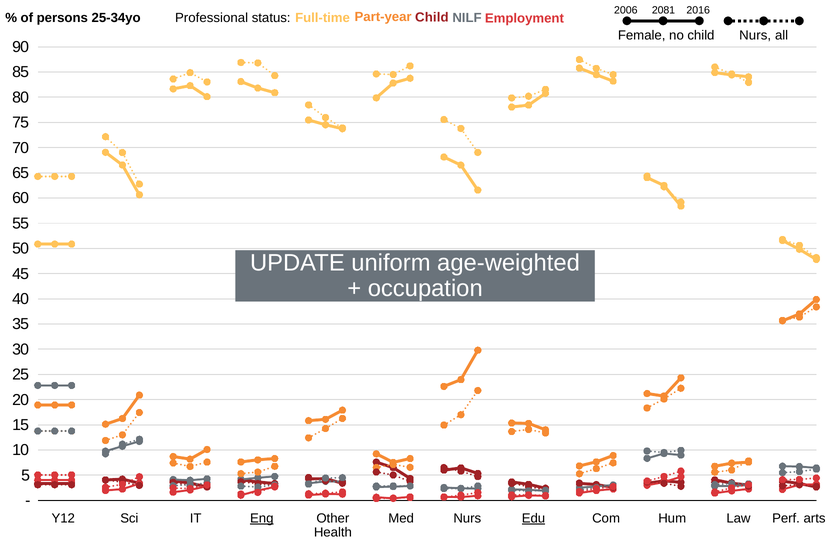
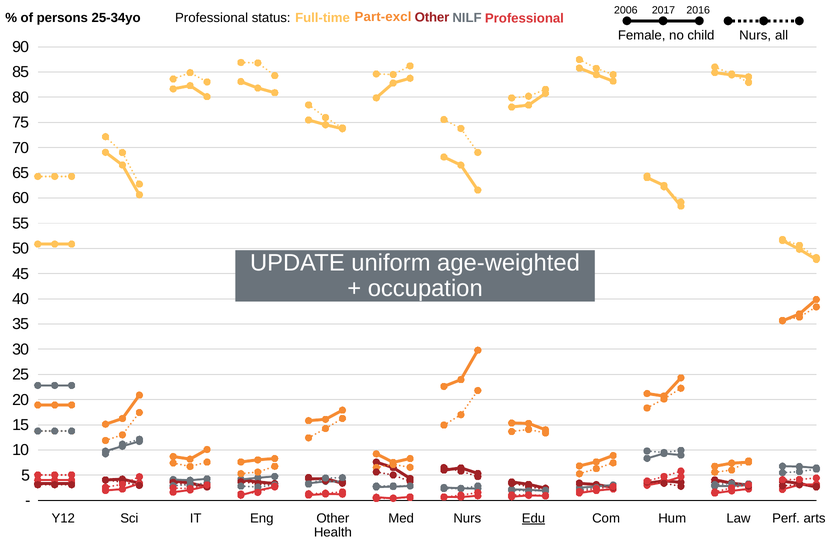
2081: 2081 -> 2017 (663, 10)
Child: Child -> Other (432, 18)
Part-year: Part-year -> Part-excl (383, 17)
NILF Employment: Employment -> Professional (524, 19)
Eng underline: present -> none (262, 518)
